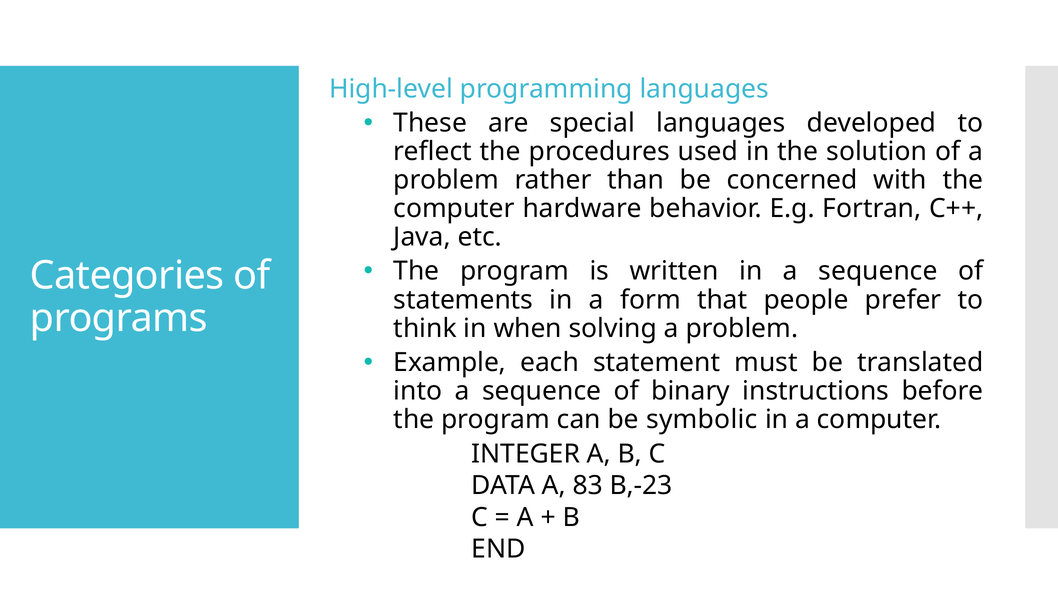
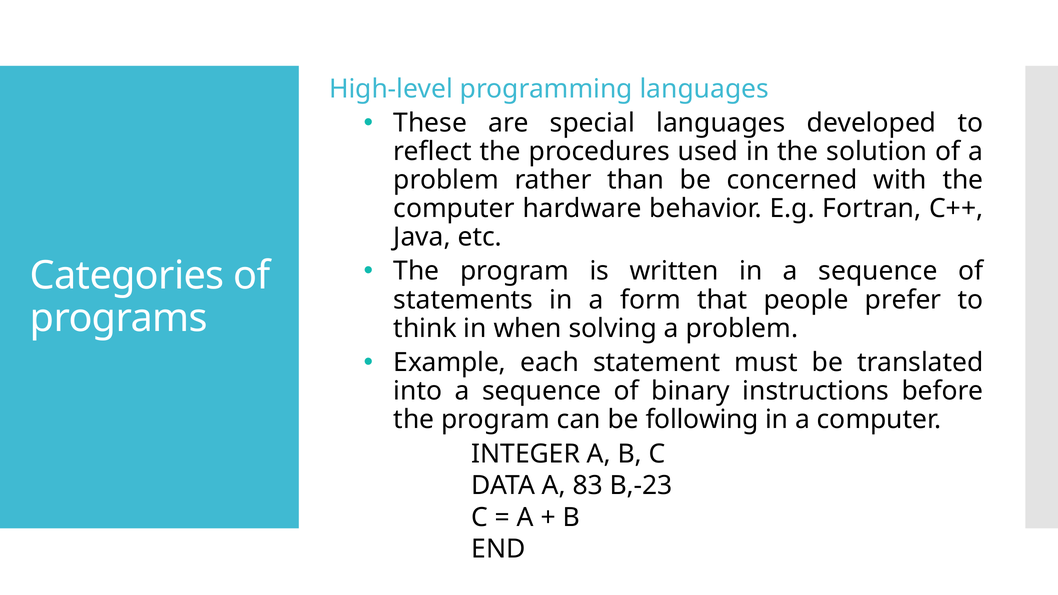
symbolic: symbolic -> following (702, 420)
